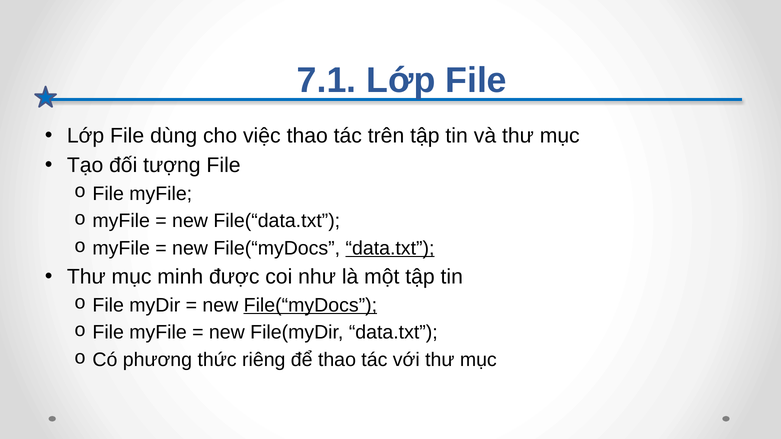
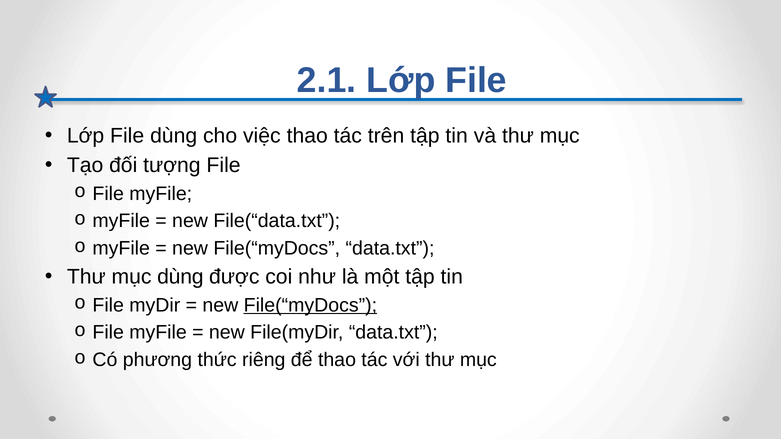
7.1: 7.1 -> 2.1 (327, 81)
data.txt underline: present -> none (390, 248)
mục minh: minh -> dùng (180, 277)
